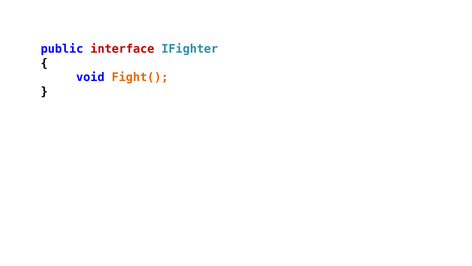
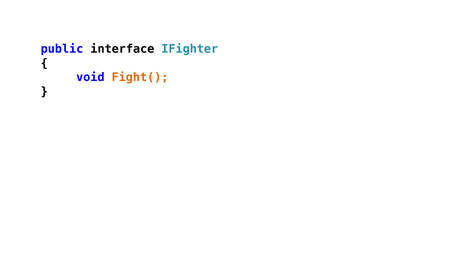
interface colour: red -> black (122, 49)
